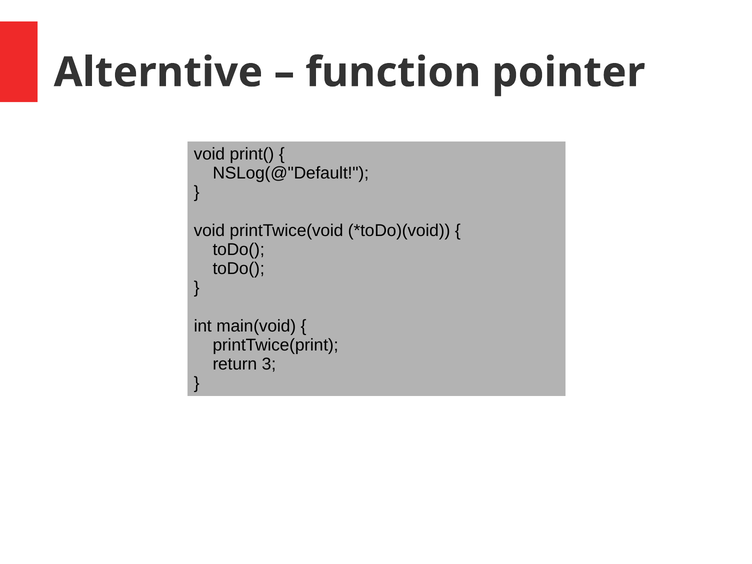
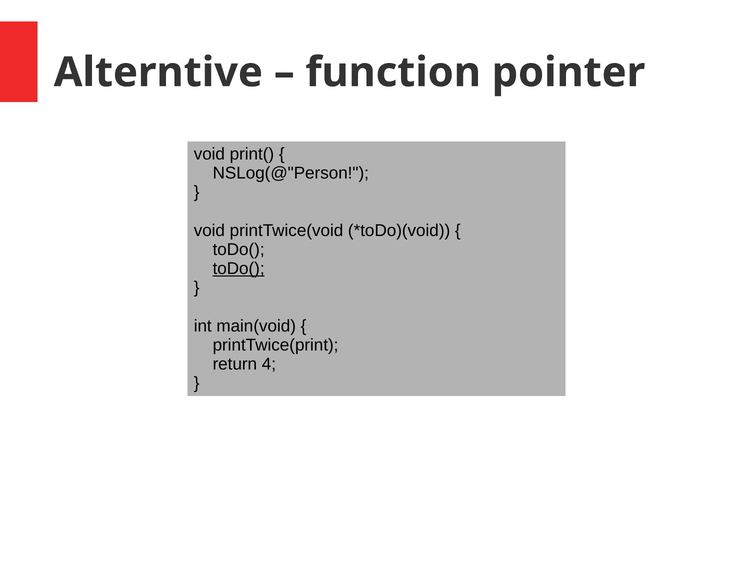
NSLog(@"Default: NSLog(@"Default -> NSLog(@"Person (291, 173)
toDo( underline: none -> present (239, 269)
3: 3 -> 4 (269, 364)
